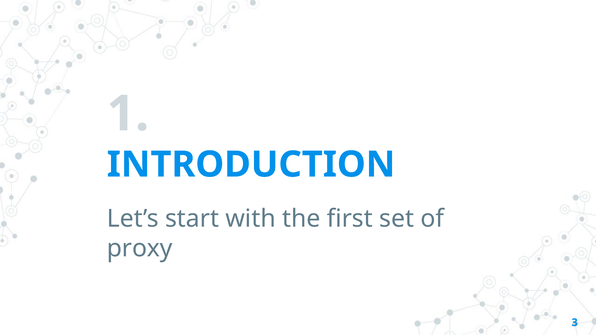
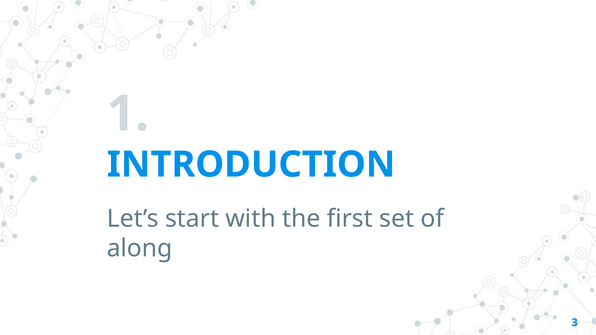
proxy: proxy -> along (140, 249)
